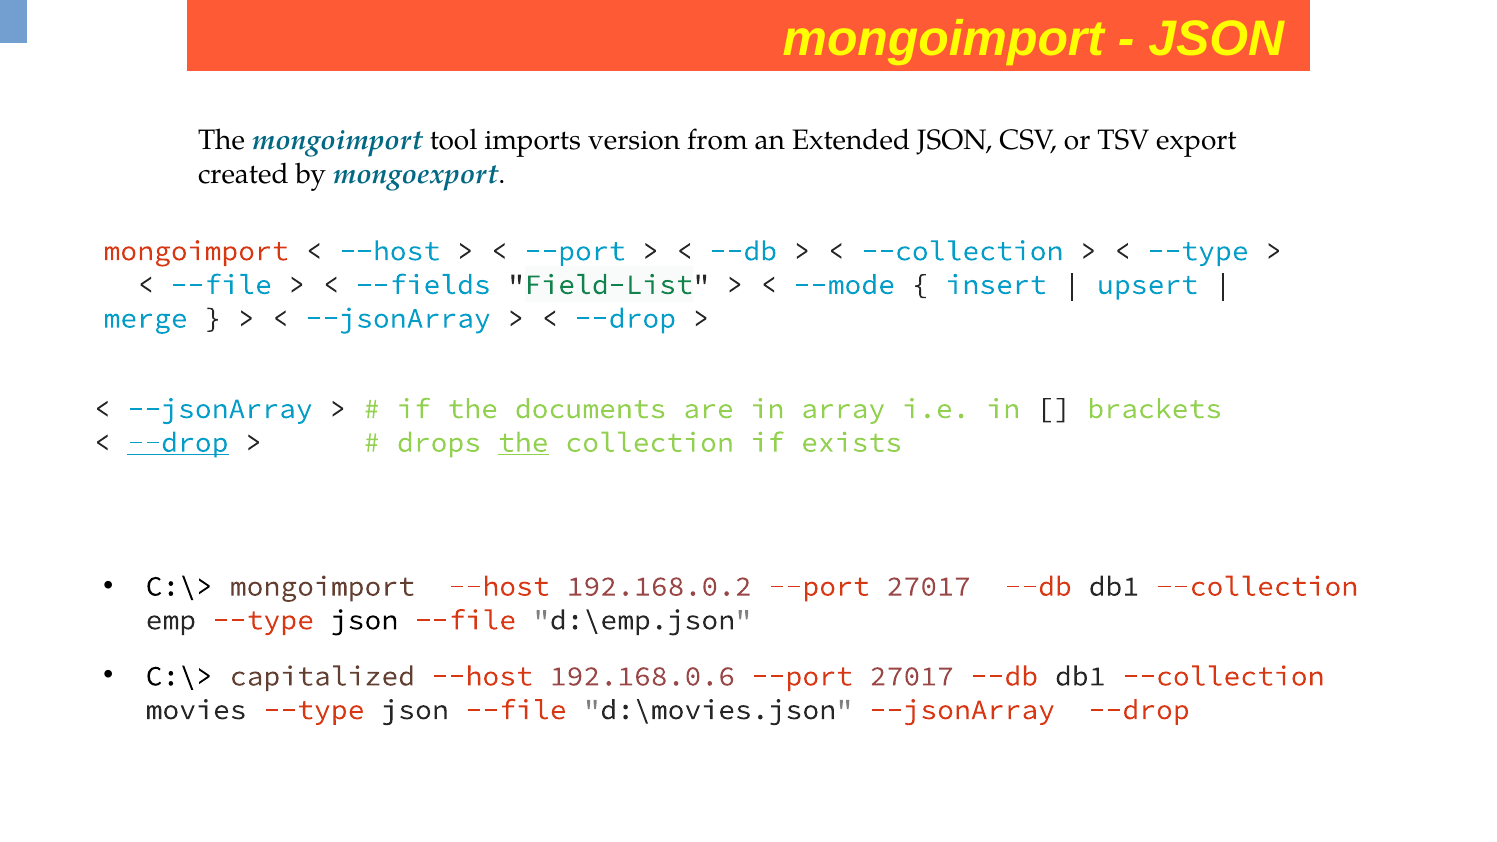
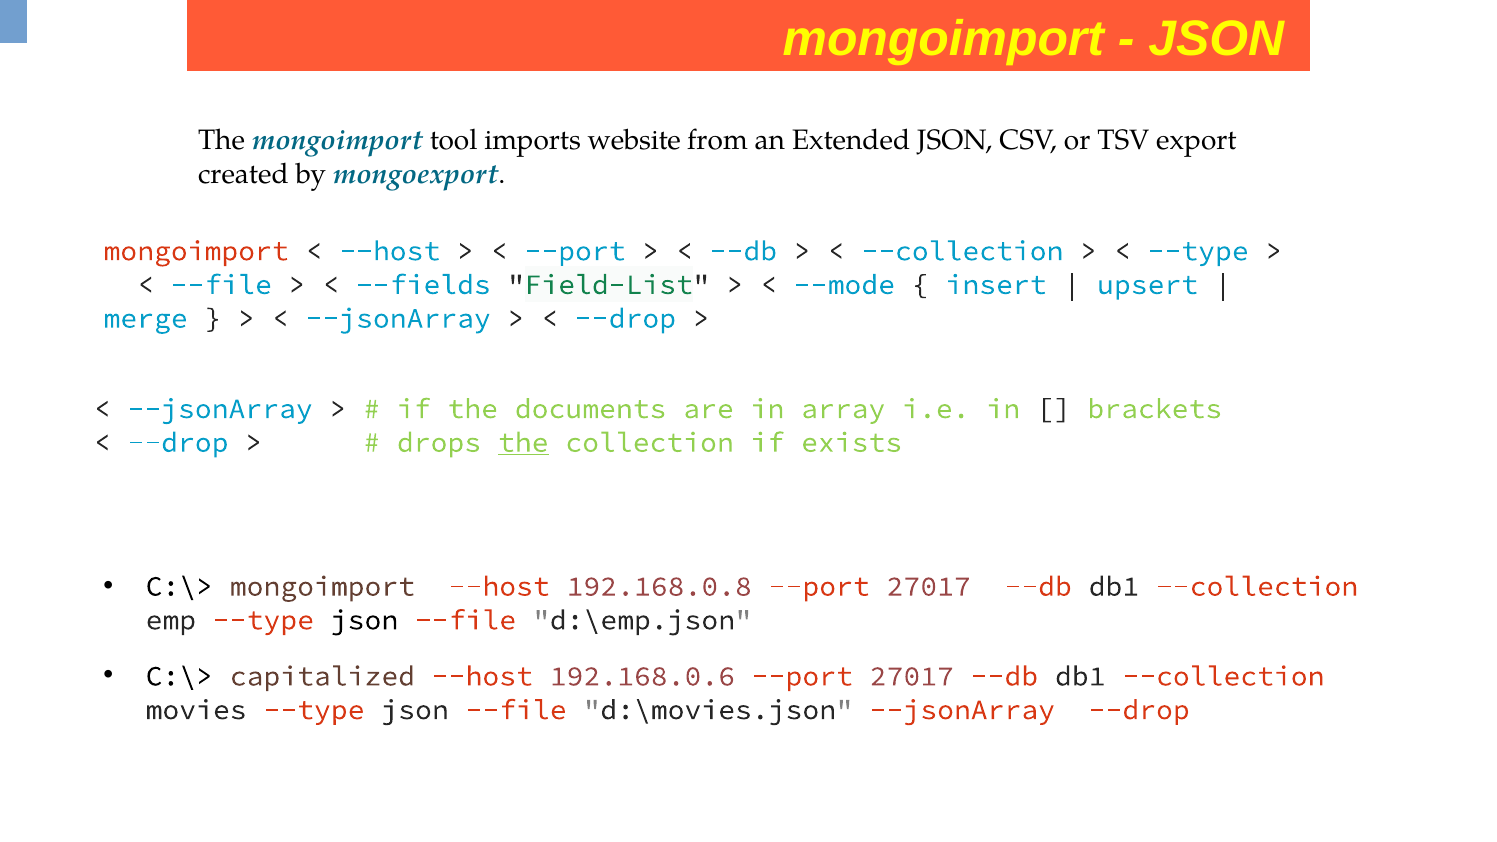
version: version -> website (634, 140)
--drop underline: present -> none (178, 442)
192.168.0.2: 192.168.0.2 -> 192.168.0.8 (659, 586)
